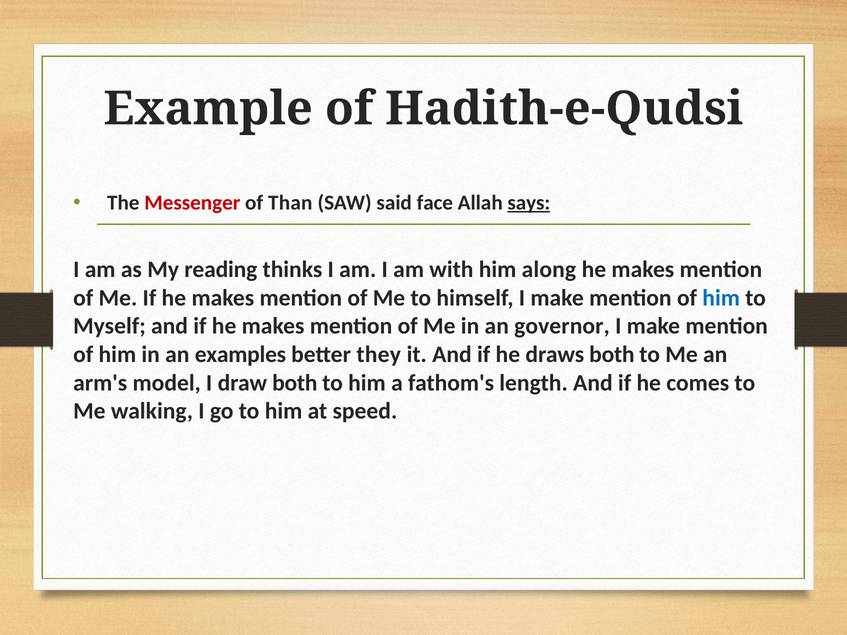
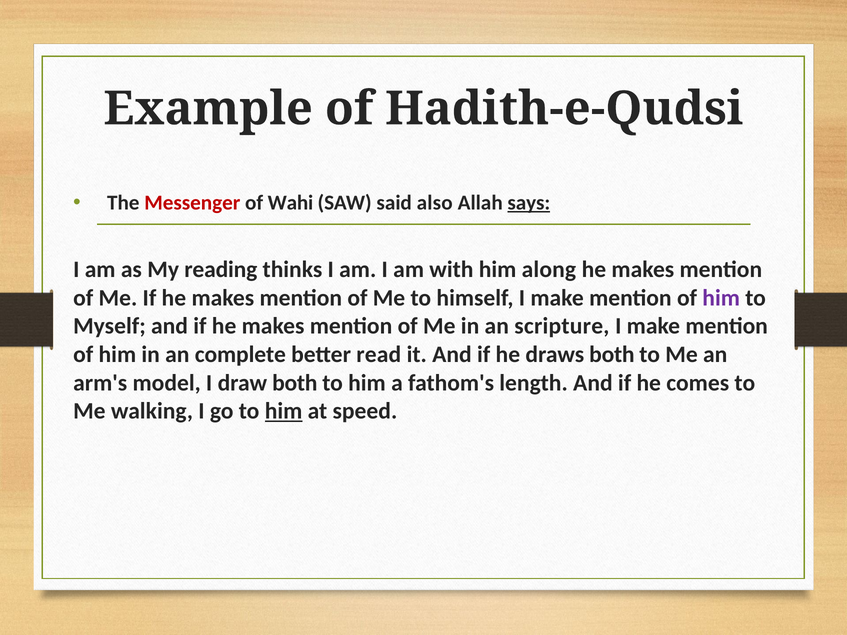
Than: Than -> Wahi (290, 203)
face: face -> also (435, 203)
him colour: blue -> purple (721, 298)
governor: governor -> scripture (562, 326)
examples: examples -> complete (240, 355)
they: they -> read (379, 355)
him underline: none -> present (284, 411)
